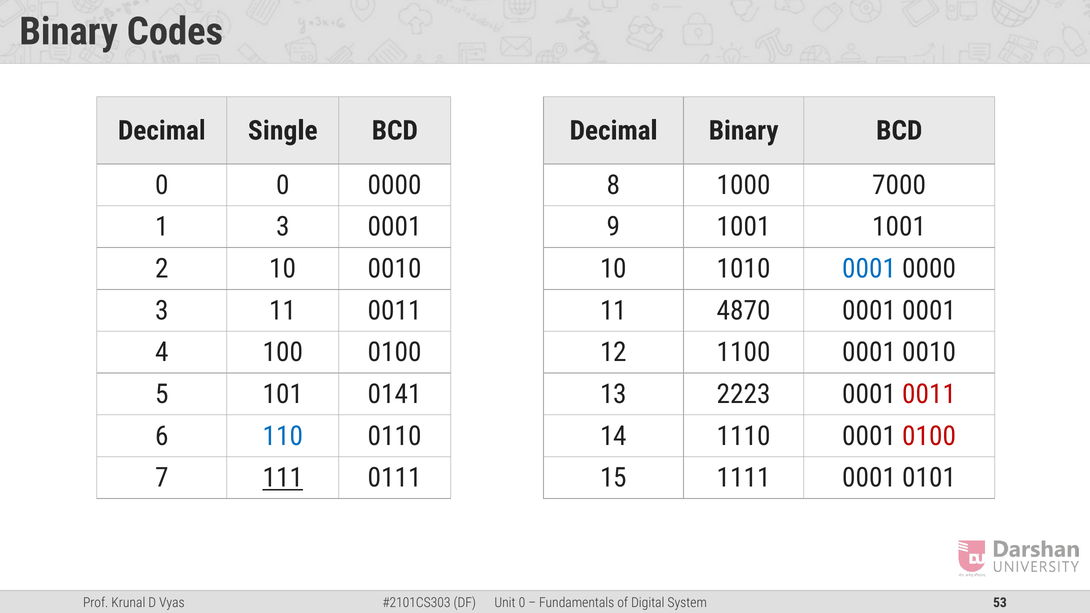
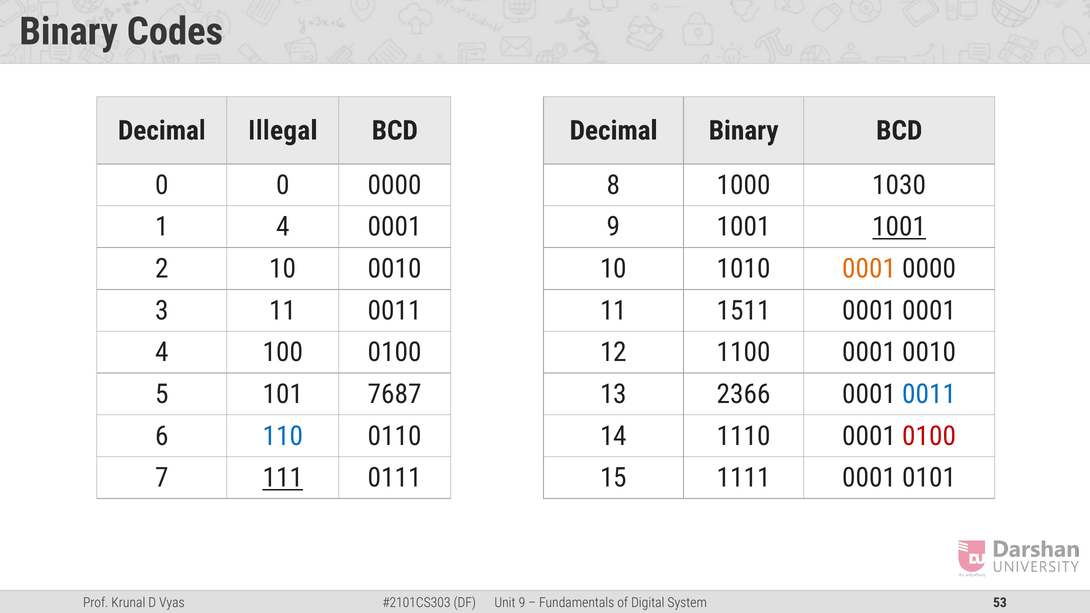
Single: Single -> Illegal (283, 131)
7000: 7000 -> 1030 (899, 185)
1 3: 3 -> 4 (283, 227)
1001 underline: none -> present (899, 227)
0001 colour: blue -> orange (869, 269)
4870: 4870 -> 1511 (744, 311)
0141: 0141 -> 7687 (395, 394)
2223: 2223 -> 2366 (744, 394)
0011 colour: red -> blue (929, 394)
0: 0 -> 9 (522, 603)
